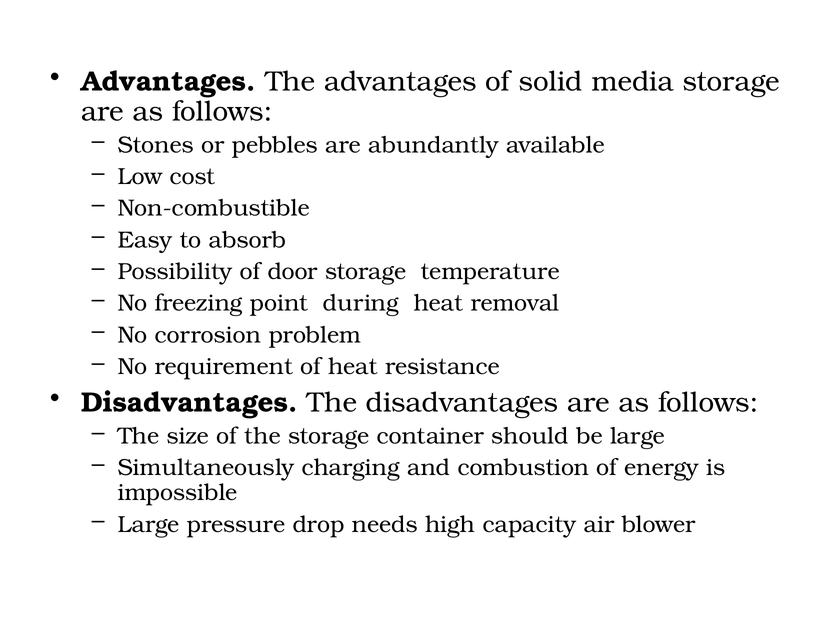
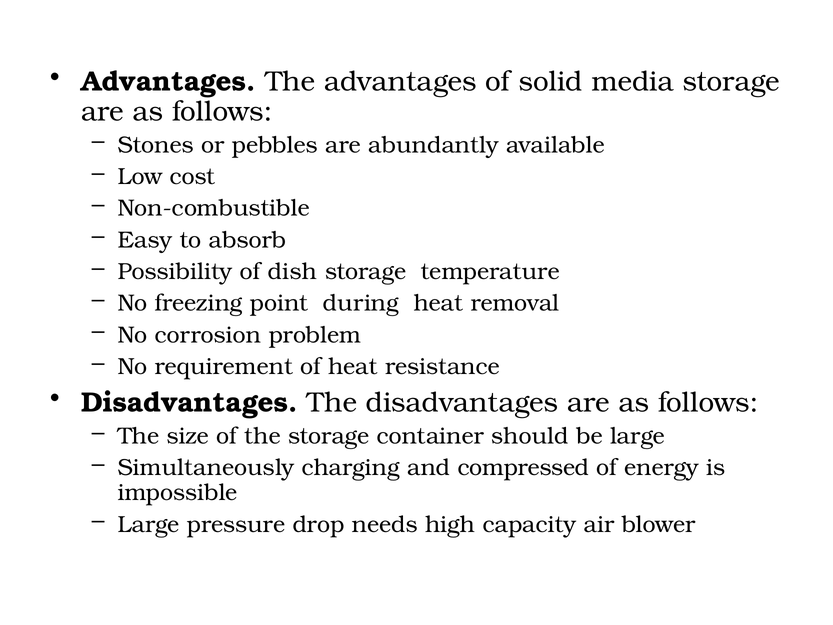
door: door -> dish (292, 271)
combustion: combustion -> compressed (523, 468)
